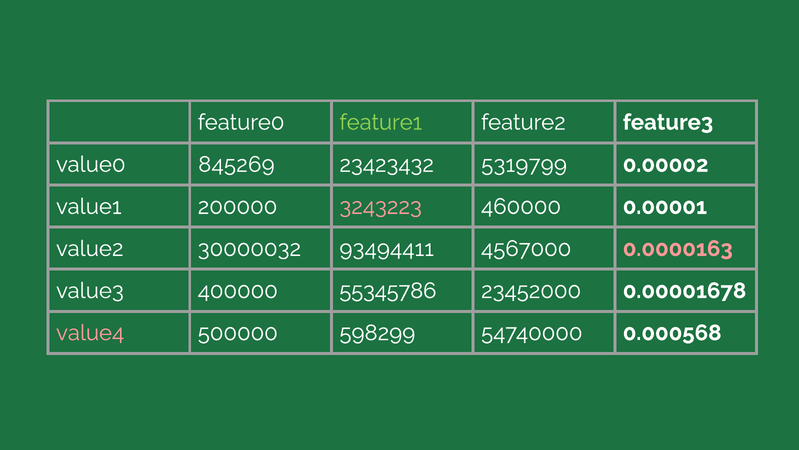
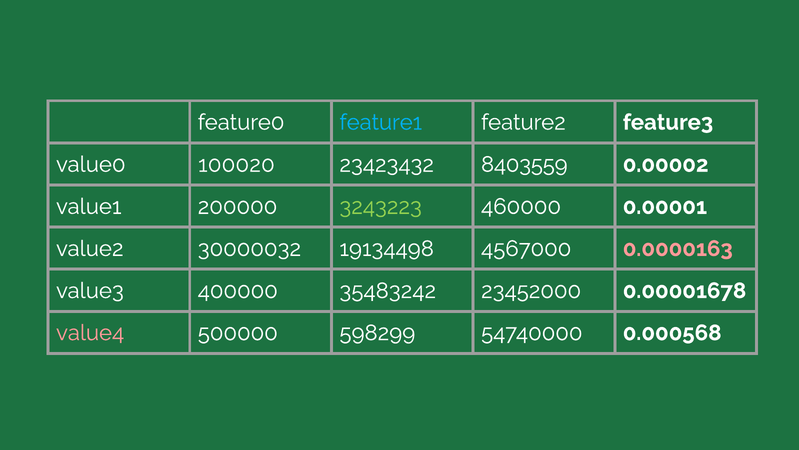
feature1 colour: light green -> light blue (381, 122)
845269: 845269 -> 100020 (236, 164)
5319799: 5319799 -> 8403559 (524, 164)
3243223 colour: pink -> light green (381, 206)
93494411: 93494411 -> 19134498 (387, 248)
55345786: 55345786 -> 35483242 (388, 290)
